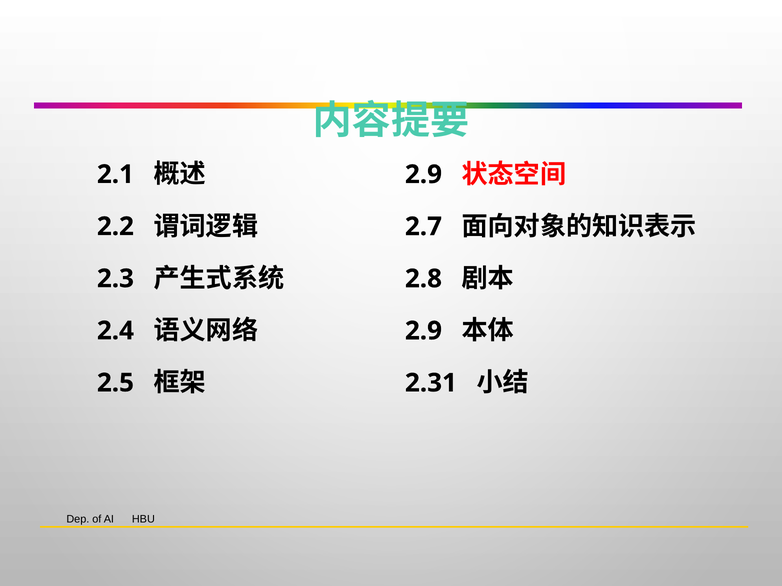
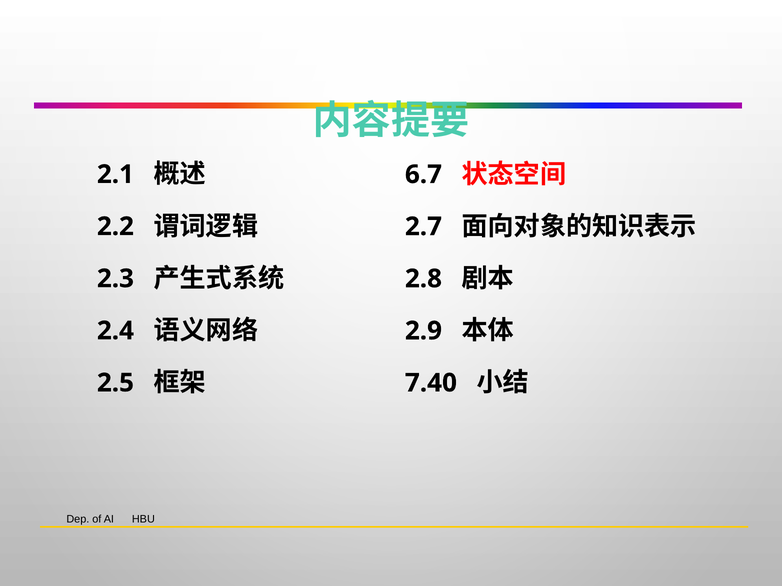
2.9: 2.9 -> 6.7 (423, 175)
2.31: 2.31 -> 7.40 (431, 383)
